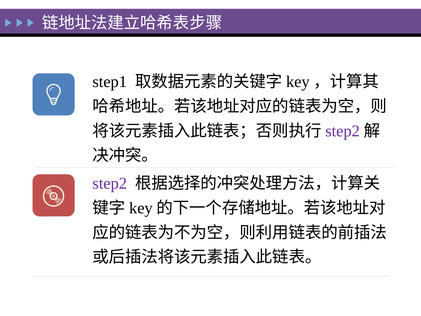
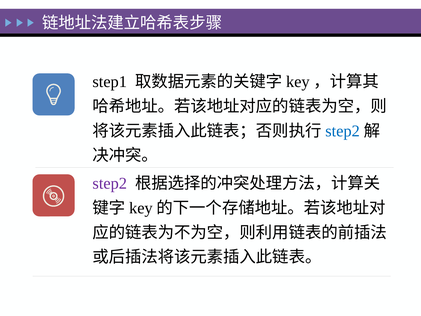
step2 colour: purple -> blue (343, 131)
